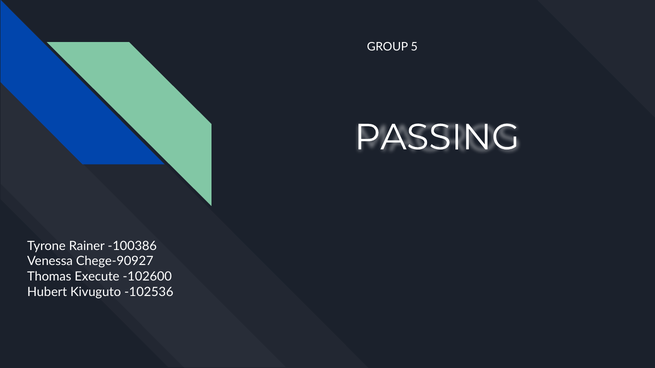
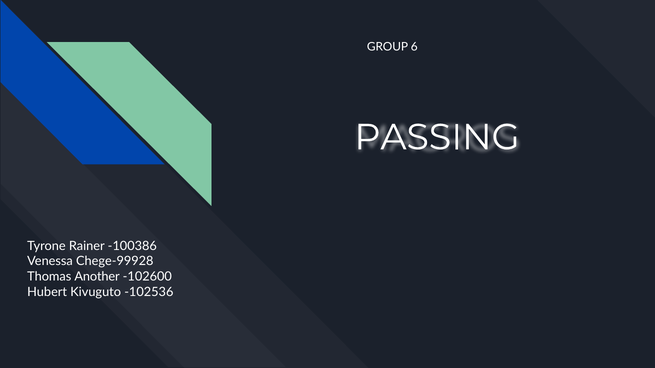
5: 5 -> 6 (414, 47)
Chege-90927: Chege-90927 -> Chege-99928 (115, 262)
Execute: Execute -> Another (97, 277)
